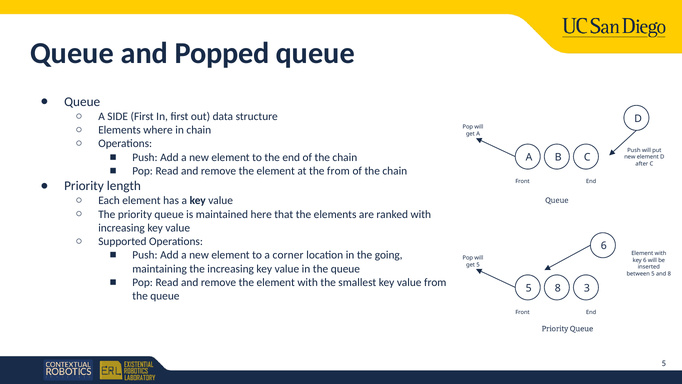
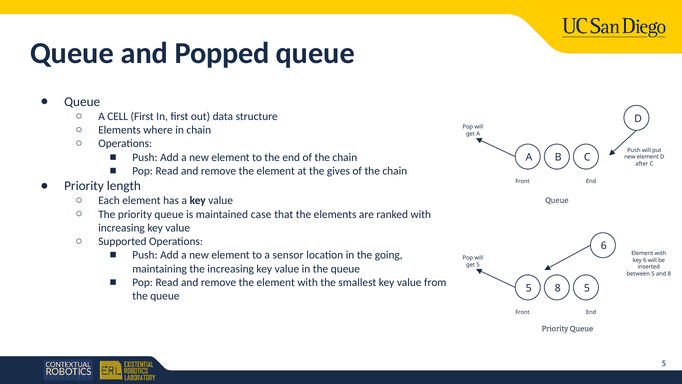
SIDE: SIDE -> CELL (118, 116)
the from: from -> gives (338, 171)
here: here -> case (261, 214)
corner: corner -> sensor (288, 255)
8 3: 3 -> 5 (587, 288)
